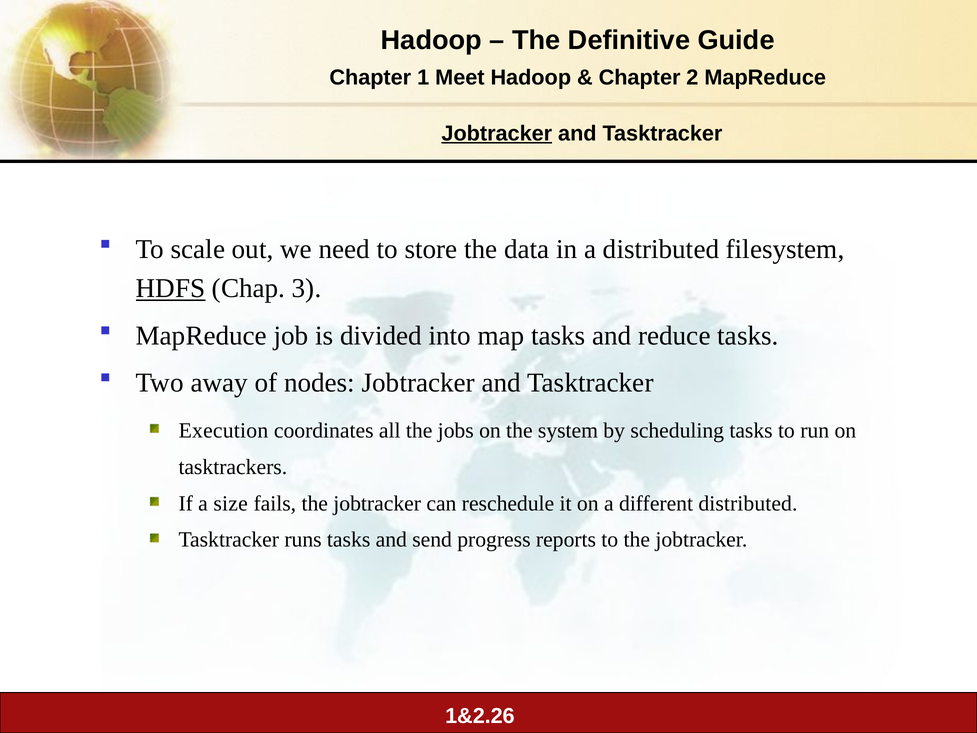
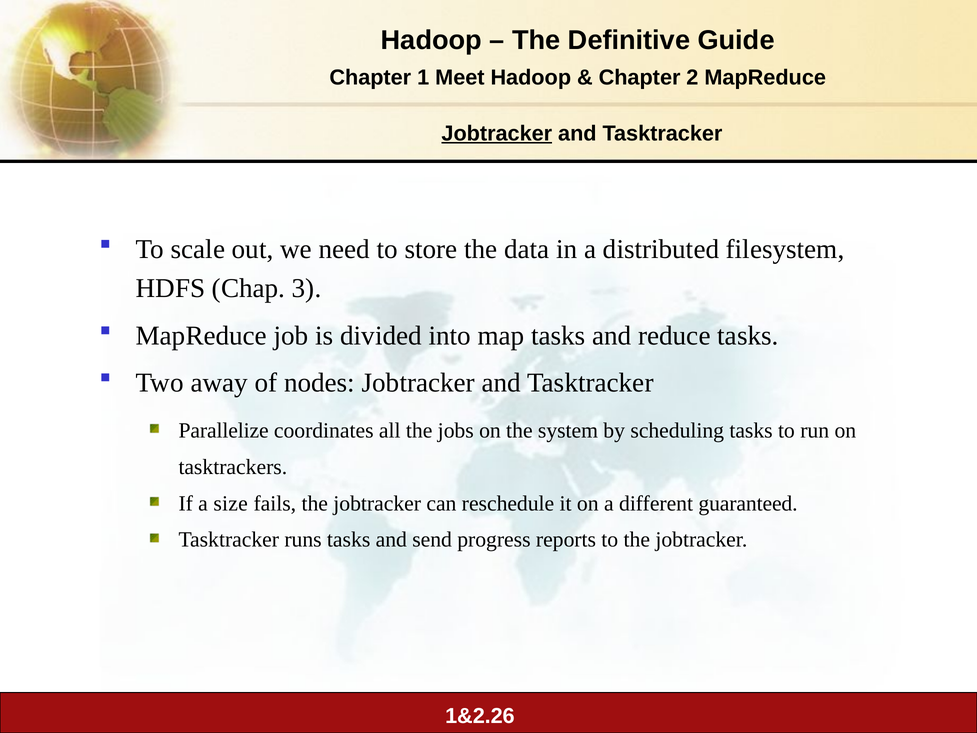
HDFS underline: present -> none (171, 288)
Execution: Execution -> Parallelize (224, 430)
different distributed: distributed -> guaranteed (748, 503)
